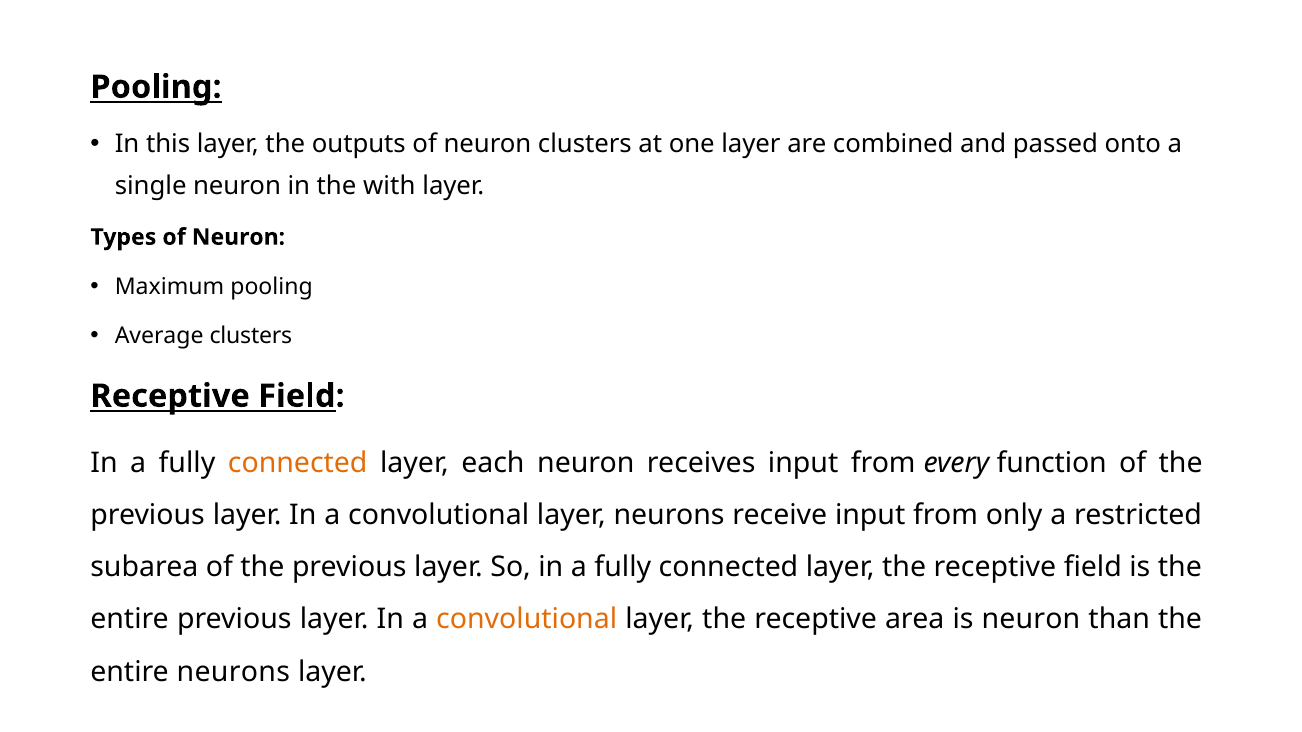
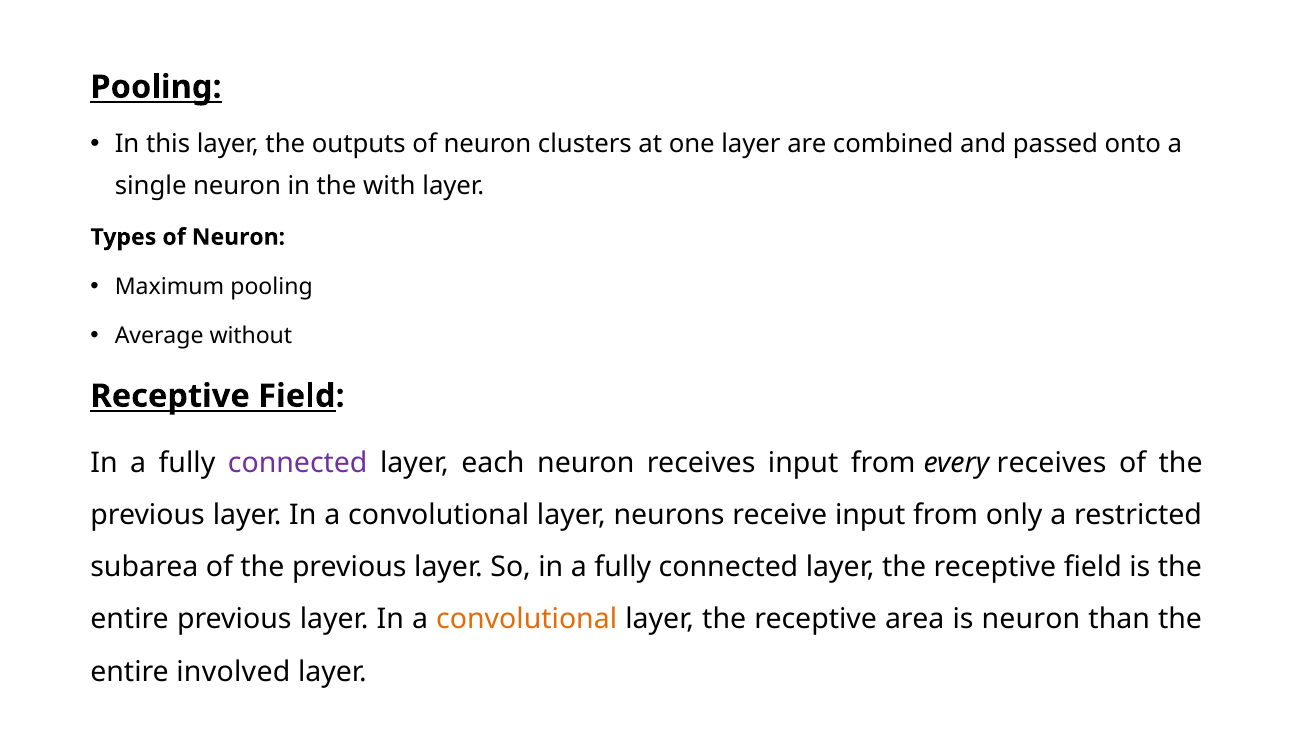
Average clusters: clusters -> without (251, 336)
connected colour: orange -> purple (298, 463)
every function: function -> receives (1052, 463)
entire neurons: neurons -> involved (233, 672)
